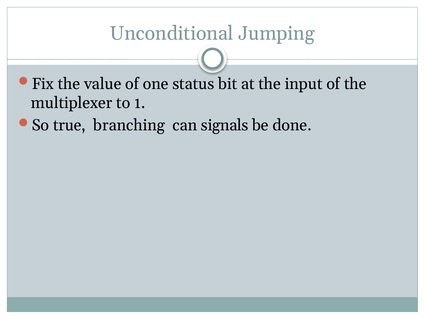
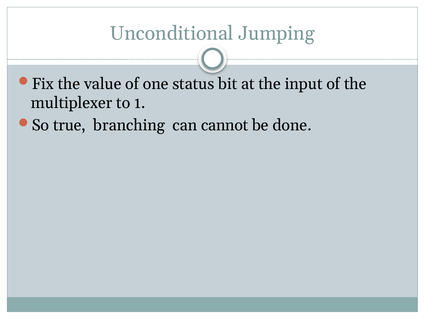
signals: signals -> cannot (225, 125)
